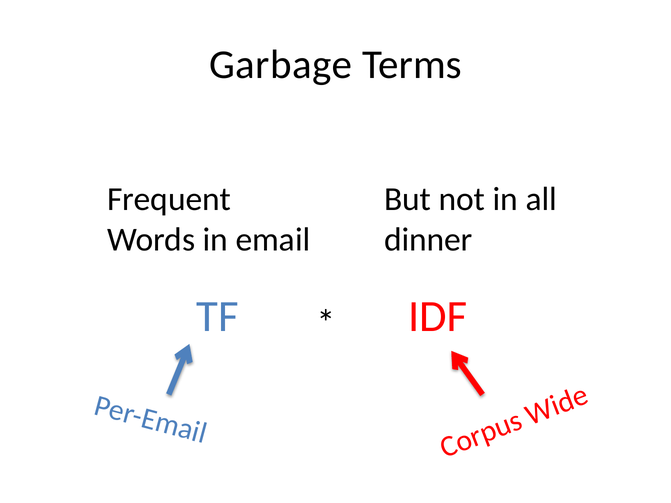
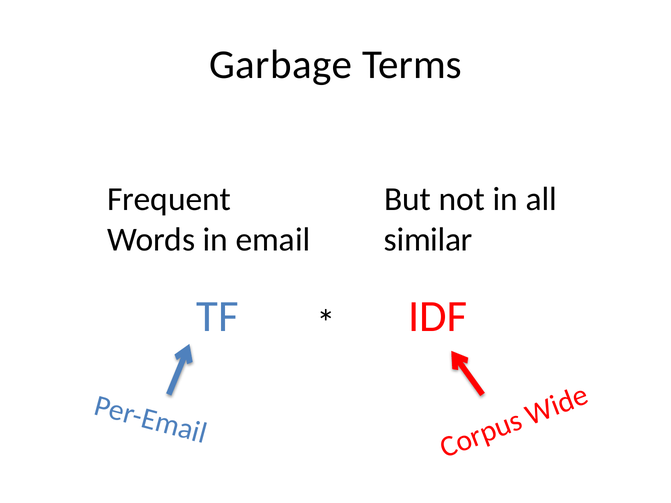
dinner: dinner -> similar (428, 240)
